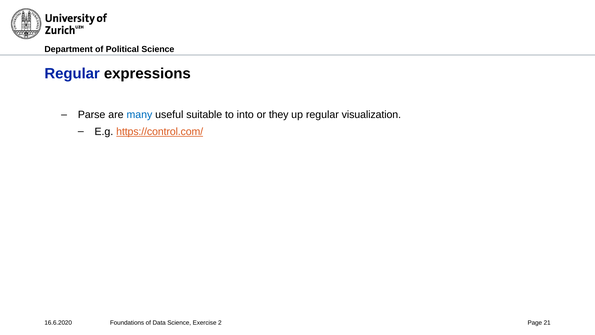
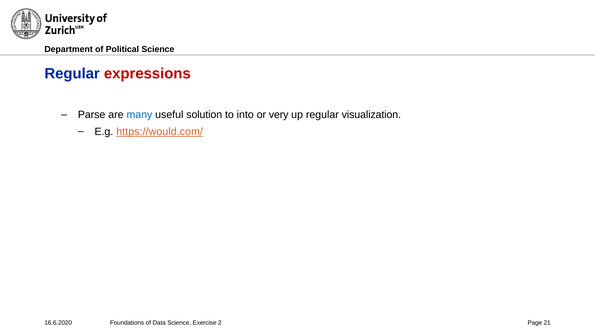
expressions colour: black -> red (147, 74)
suitable: suitable -> solution (204, 115)
they: they -> very (279, 115)
https://control.com/: https://control.com/ -> https://would.com/ (160, 132)
